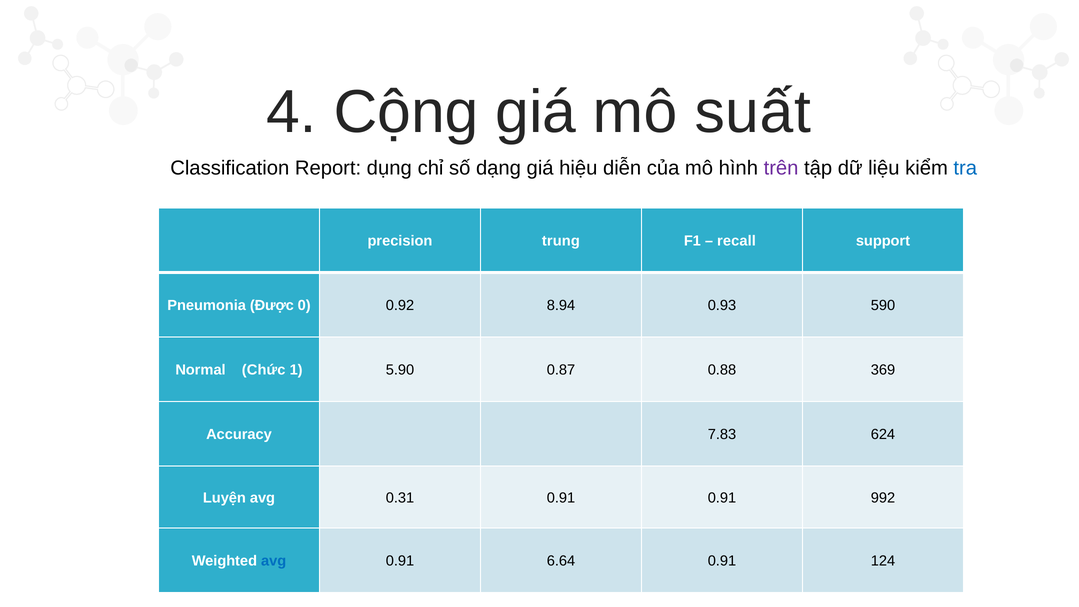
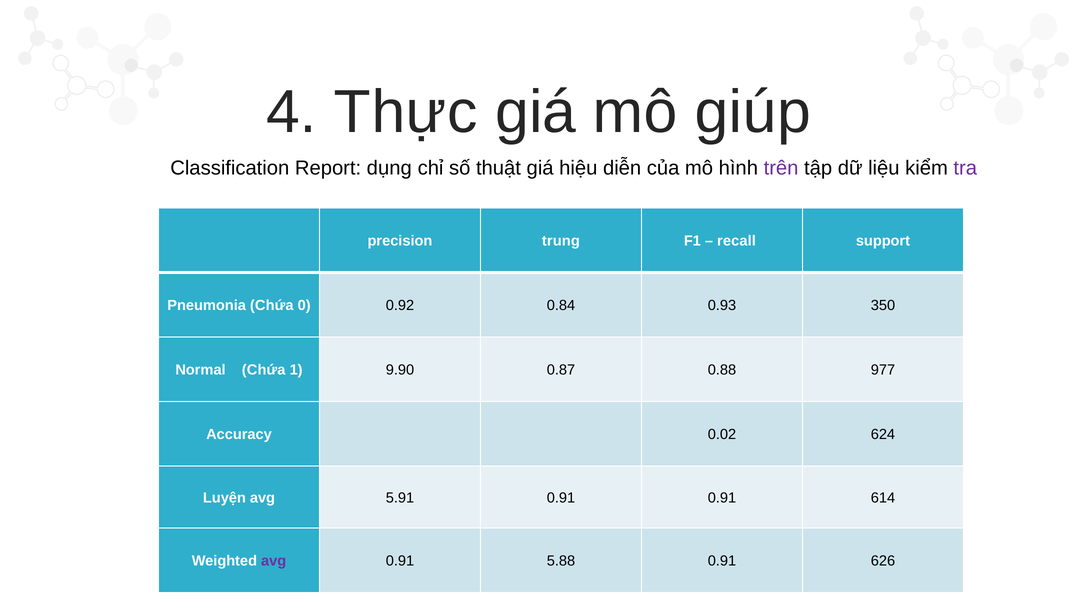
Cộng: Cộng -> Thực (406, 112)
suất: suất -> giúp (753, 112)
dạng: dạng -> thuật (498, 168)
tra colour: blue -> purple (965, 168)
Pneumonia Được: Được -> Chứa (272, 305)
8.94: 8.94 -> 0.84 (561, 305)
590: 590 -> 350 (883, 305)
Normal Chức: Chức -> Chứa (264, 370)
5.90: 5.90 -> 9.90 (400, 370)
369: 369 -> 977 (883, 370)
7.83: 7.83 -> 0.02 (722, 434)
0.31: 0.31 -> 5.91 (400, 498)
992: 992 -> 614 (883, 498)
avg colour: blue -> purple (274, 561)
6.64: 6.64 -> 5.88 (561, 561)
124: 124 -> 626 (883, 561)
